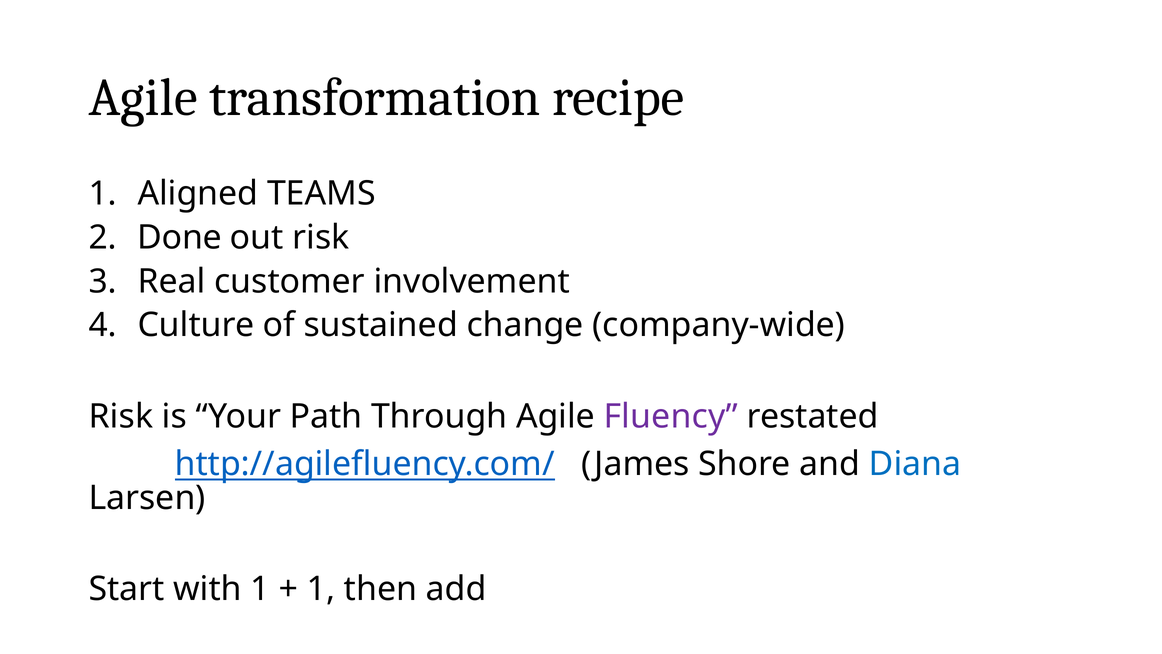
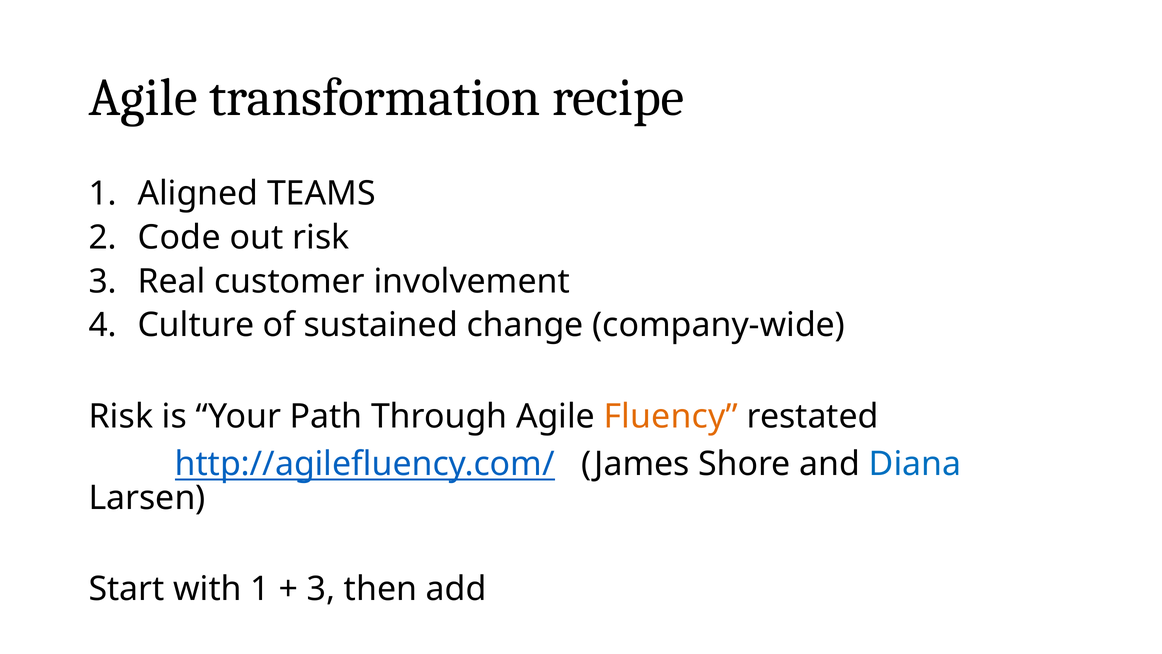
Done: Done -> Code (179, 237)
Fluency colour: purple -> orange (671, 416)
1: 1 -> 3 (321, 589)
